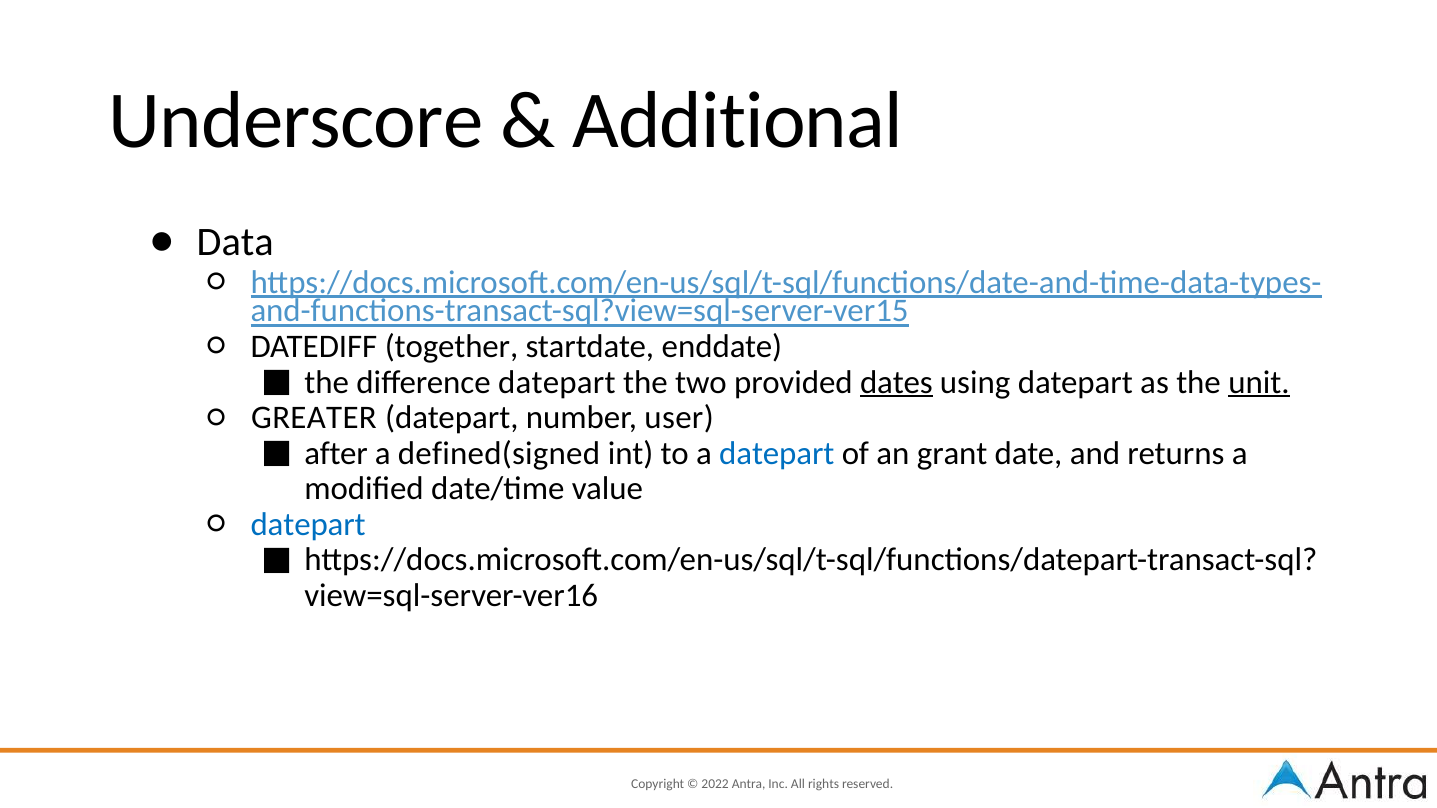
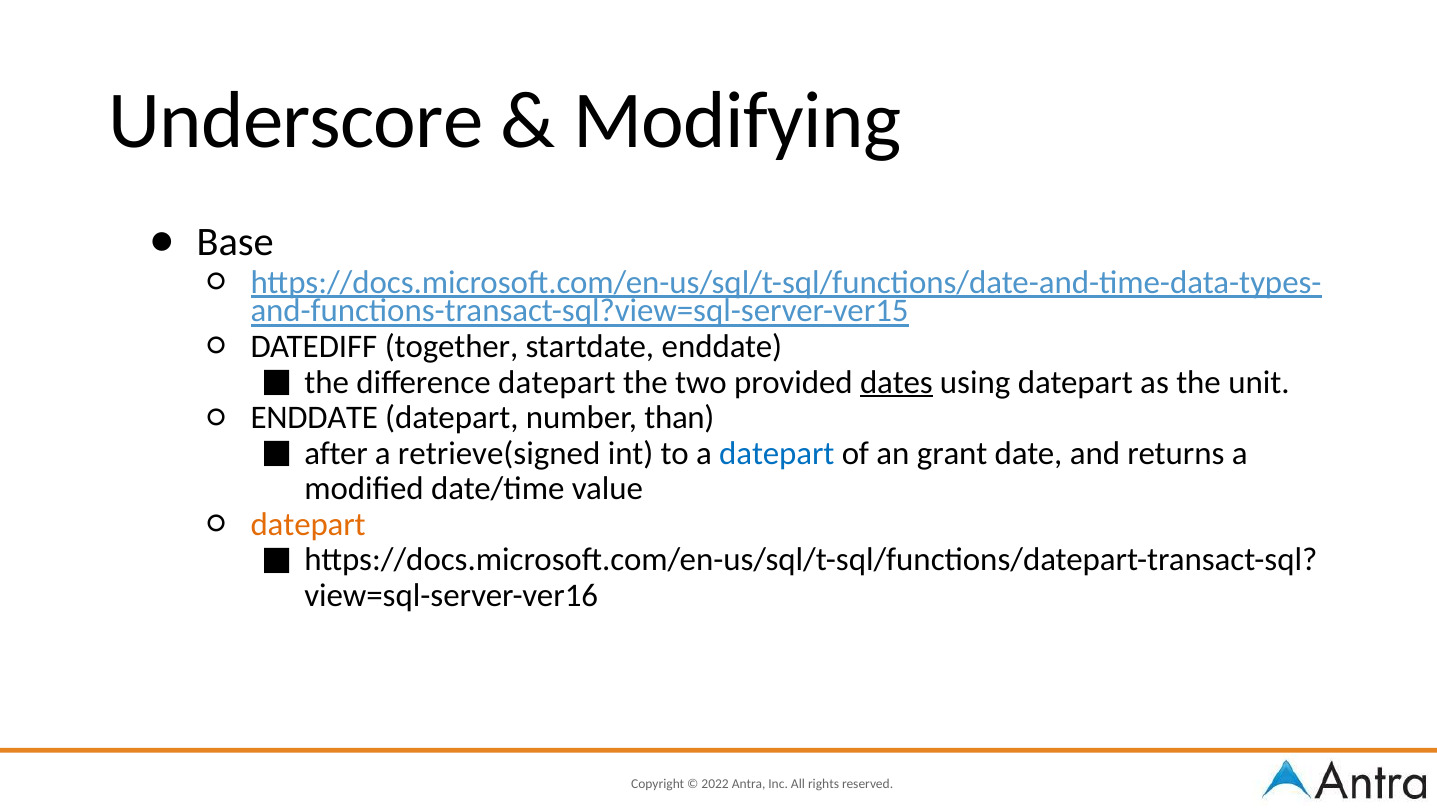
Additional: Additional -> Modifying (738, 121)
Data: Data -> Base (235, 242)
unit underline: present -> none (1259, 382)
GREATER: GREATER -> ENDDATE (314, 418)
user: user -> than (679, 418)
defined(signed: defined(signed -> retrieve(signed (499, 453)
datepart colour: blue -> orange (308, 525)
